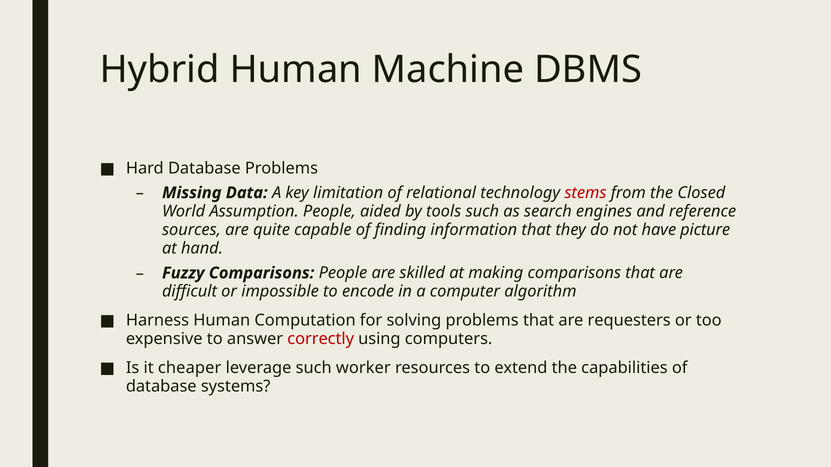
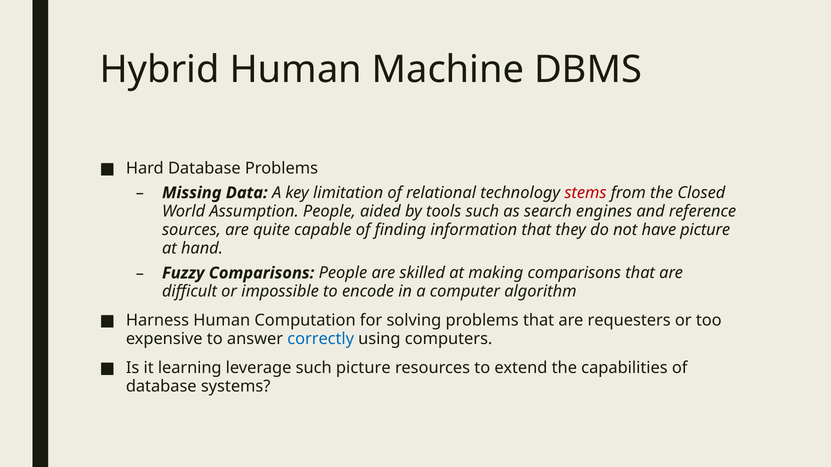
correctly colour: red -> blue (321, 339)
cheaper: cheaper -> learning (190, 368)
such worker: worker -> picture (363, 368)
